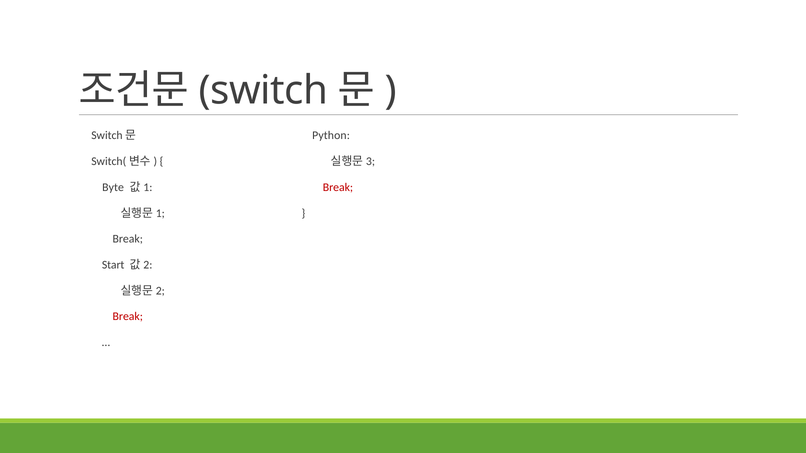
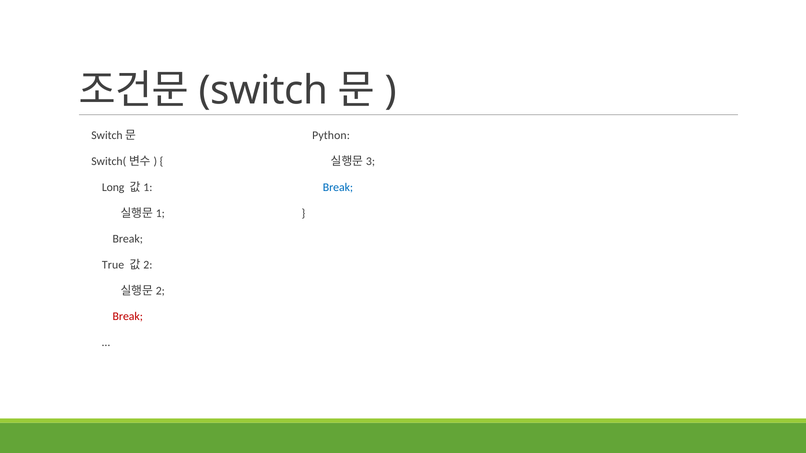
Byte: Byte -> Long (113, 187)
Break colour: red -> blue (338, 187)
Start: Start -> True (113, 265)
